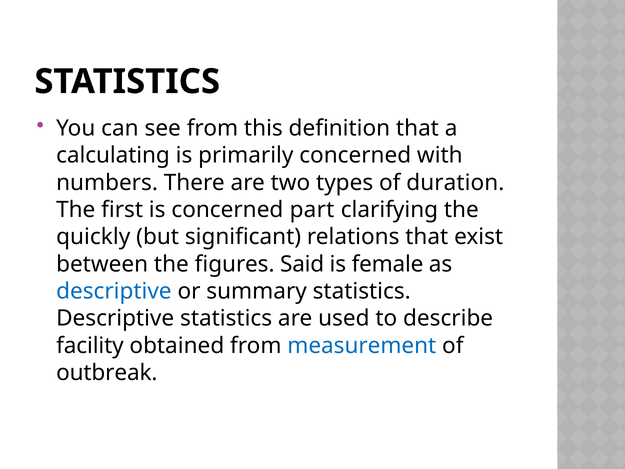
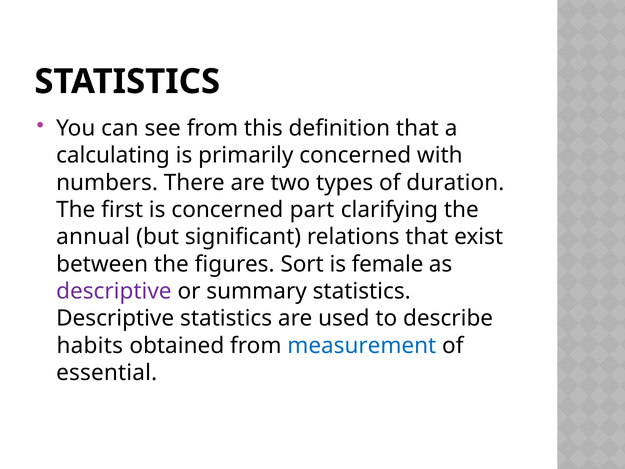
quickly: quickly -> annual (93, 237)
Said: Said -> Sort (302, 264)
descriptive colour: blue -> purple (114, 291)
facility: facility -> habits (90, 345)
outbreak: outbreak -> essential (107, 373)
